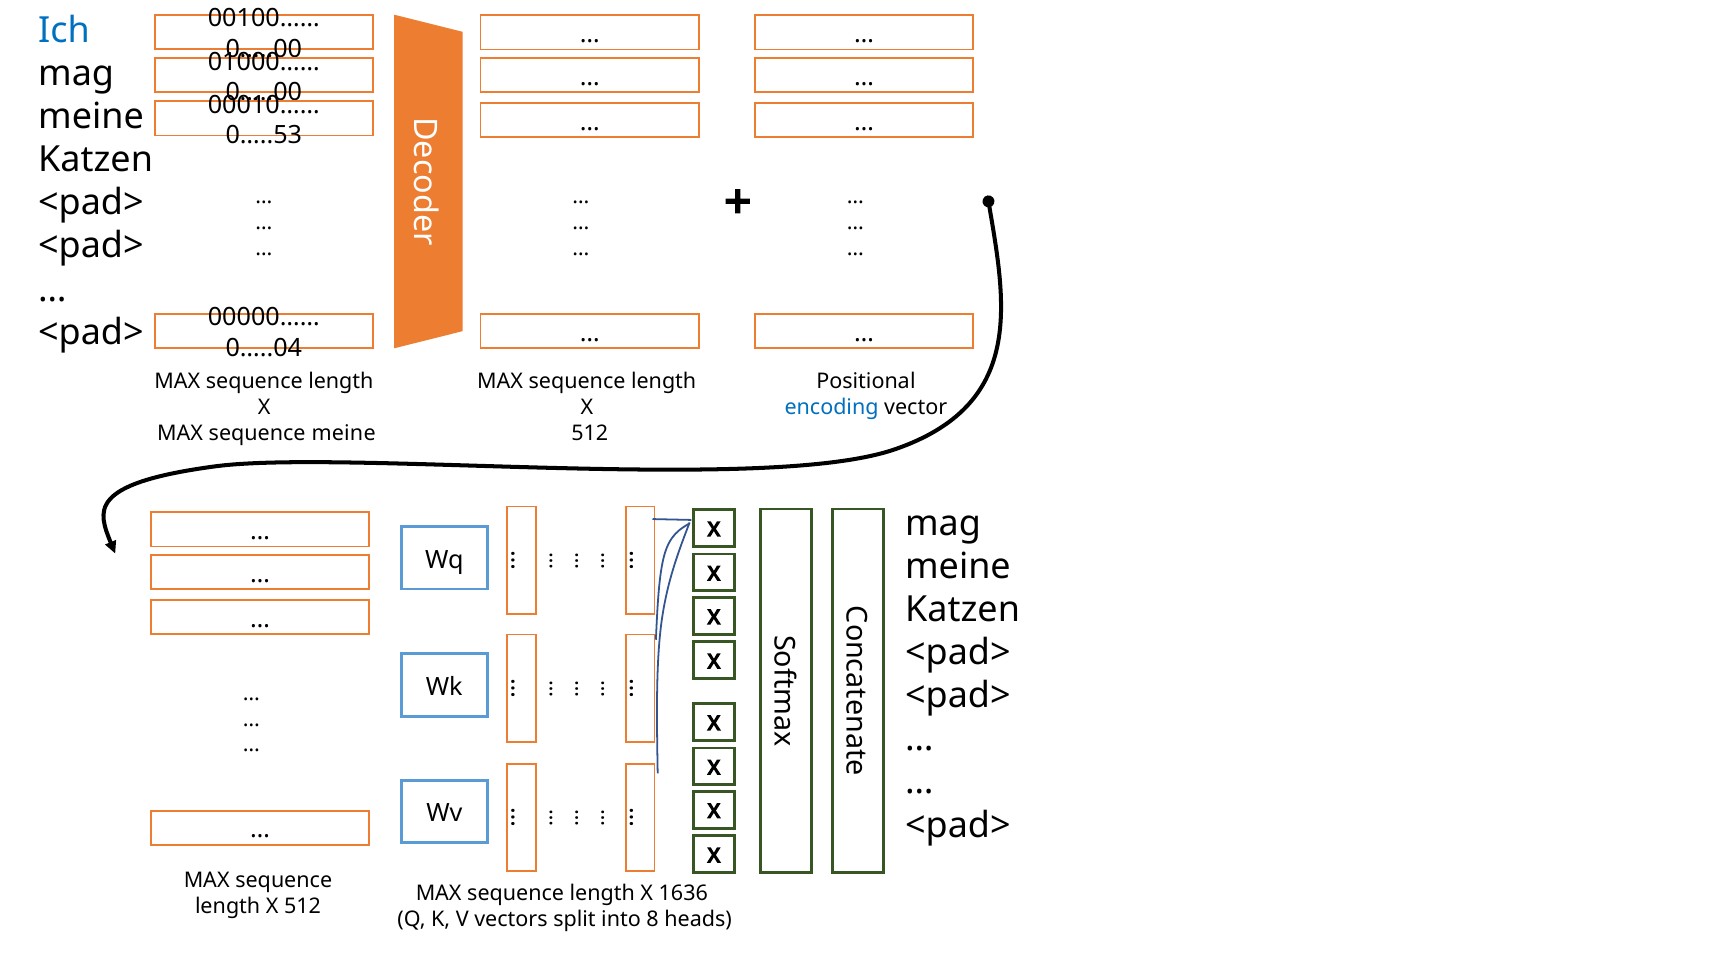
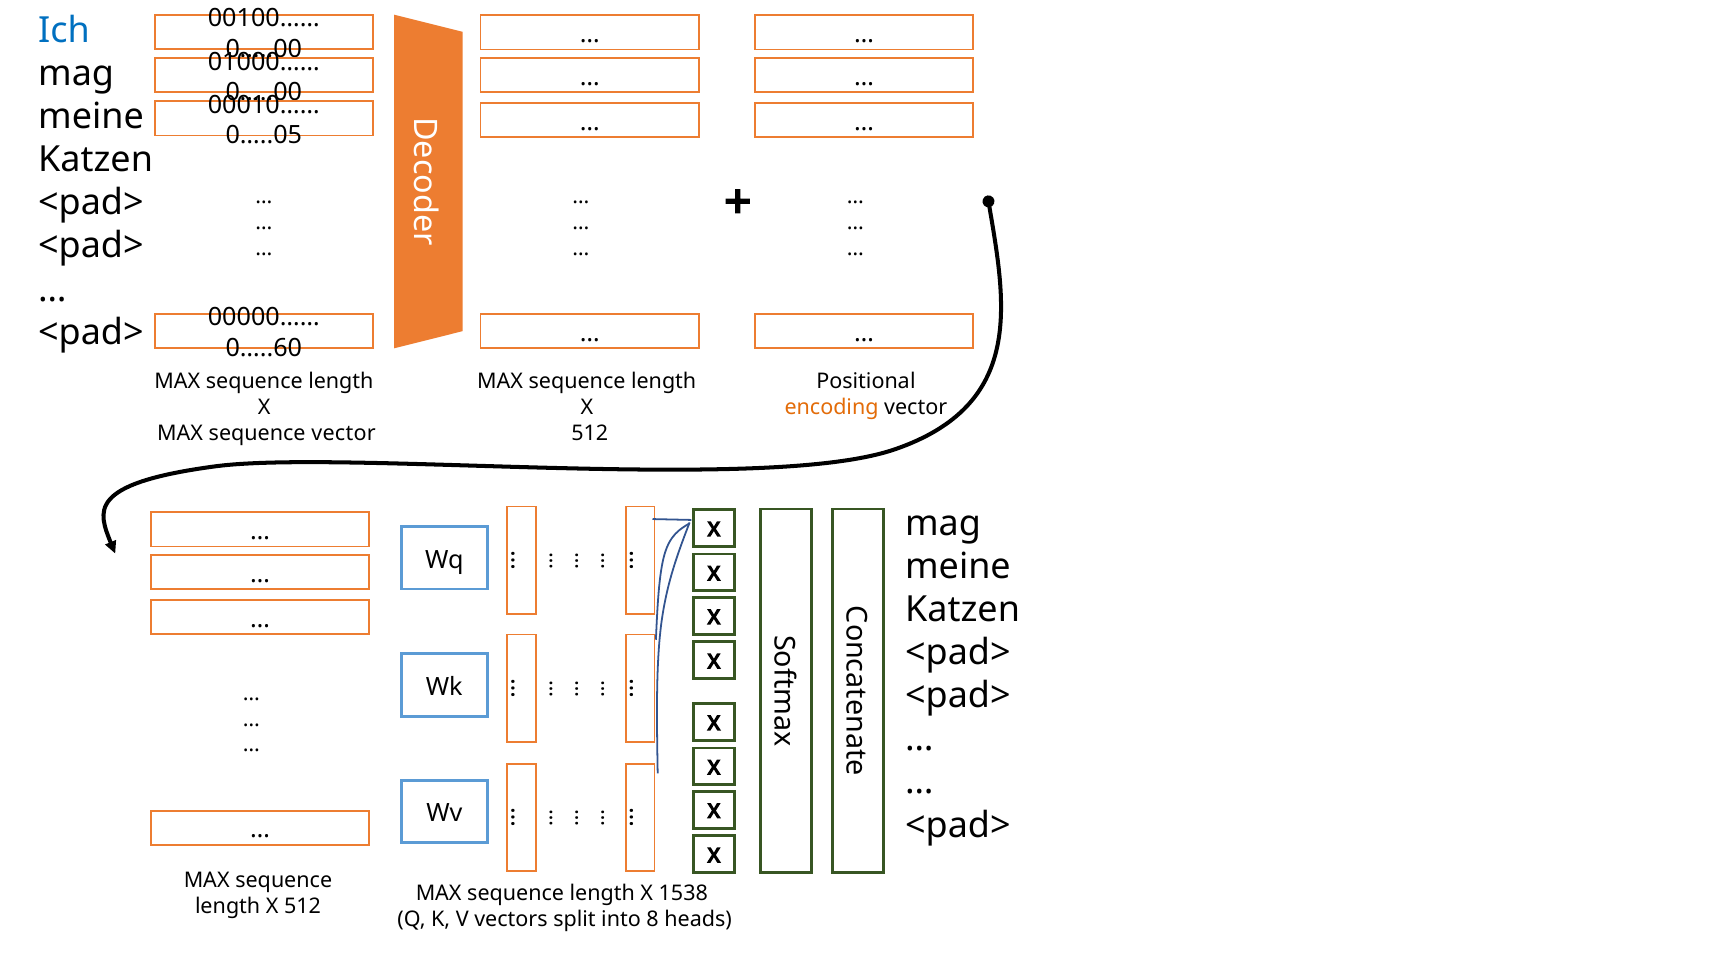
0…..53: 0…..53 -> 0…..05 (264, 135)
0…..04: 0…..04 -> 0…..60 (264, 348)
encoding colour: blue -> orange (832, 408)
sequence meine: meine -> vector (344, 433)
1636: 1636 -> 1538 (683, 893)
